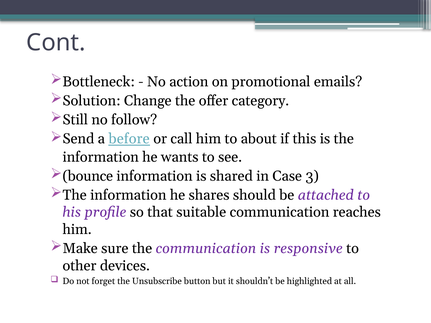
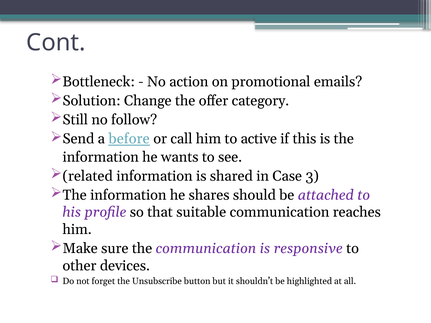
about: about -> active (259, 139)
bounce: bounce -> related (88, 176)
